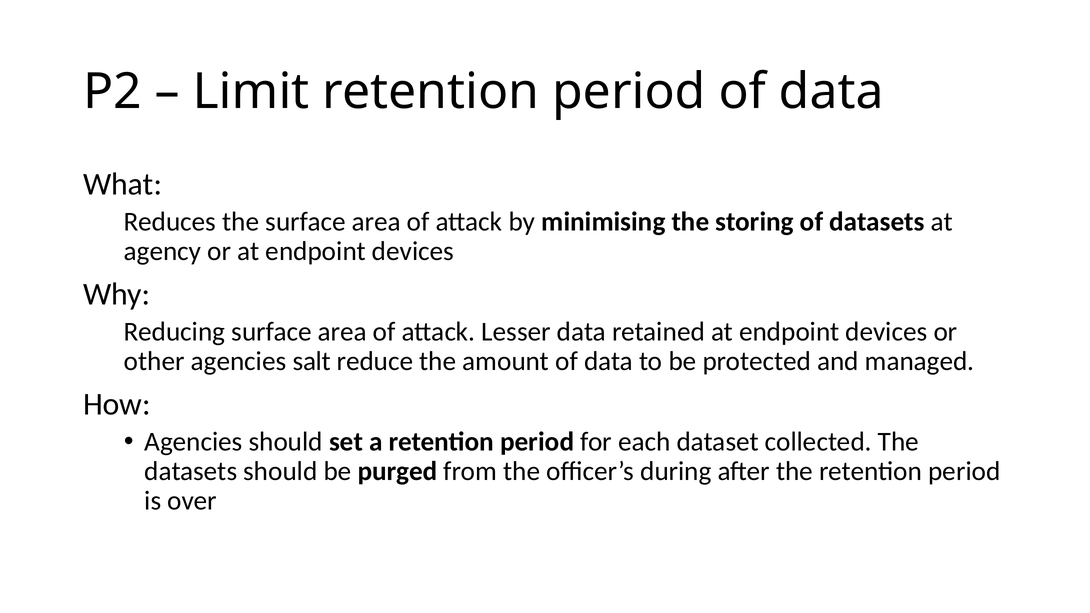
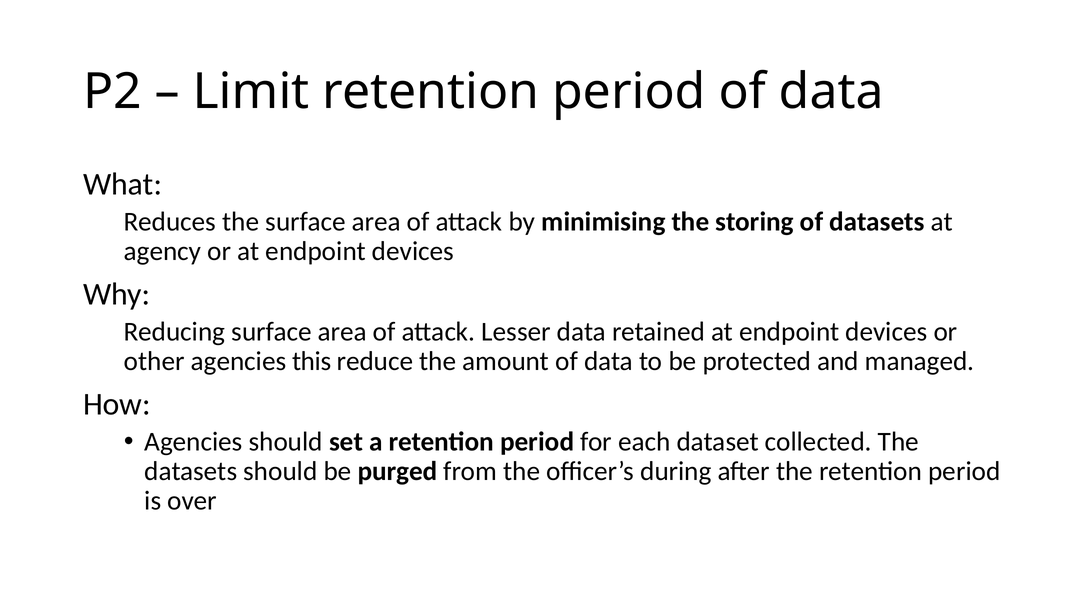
salt: salt -> this (312, 361)
